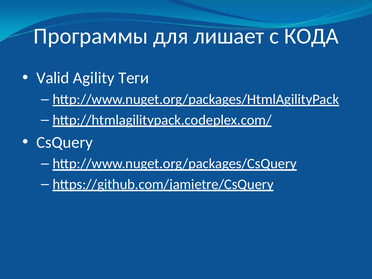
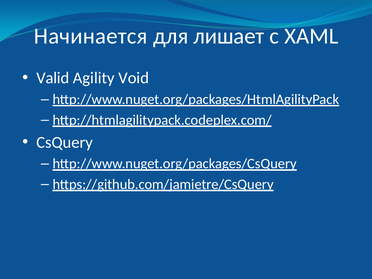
Программы: Программы -> Начинается (91, 36)
КОДА: КОДА -> XAML (311, 36)
Теги: Теги -> Void (134, 78)
